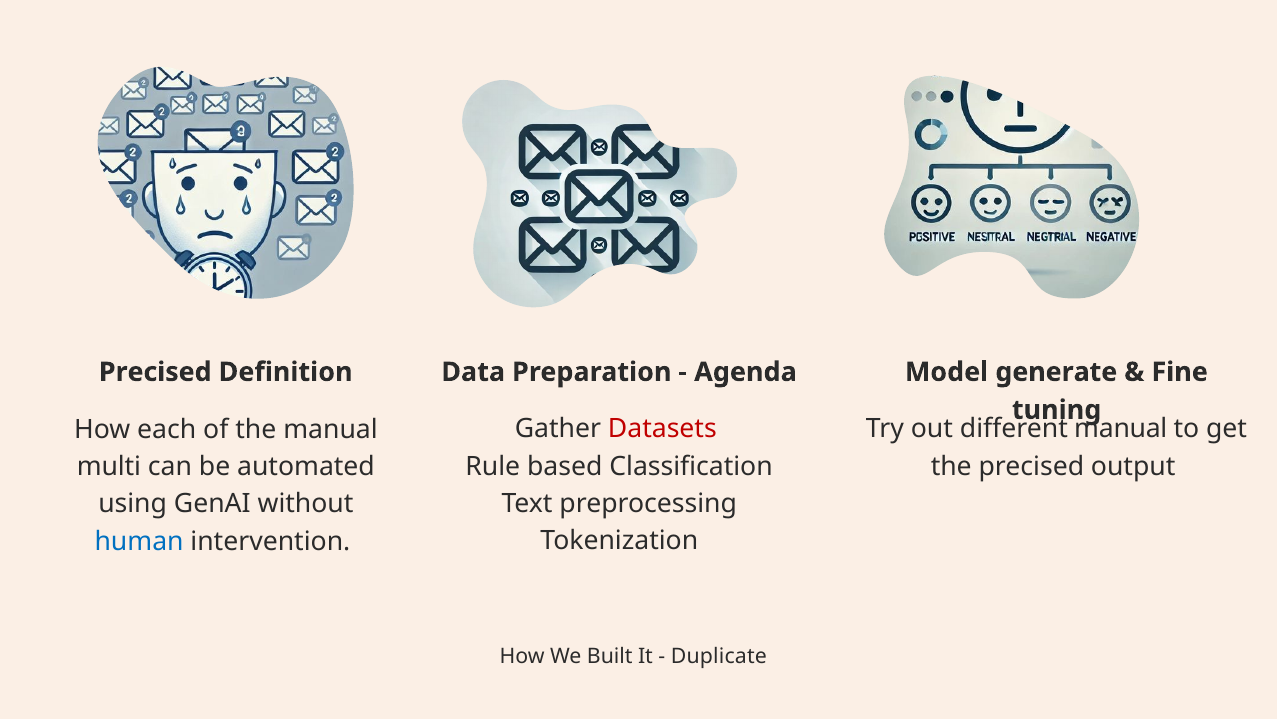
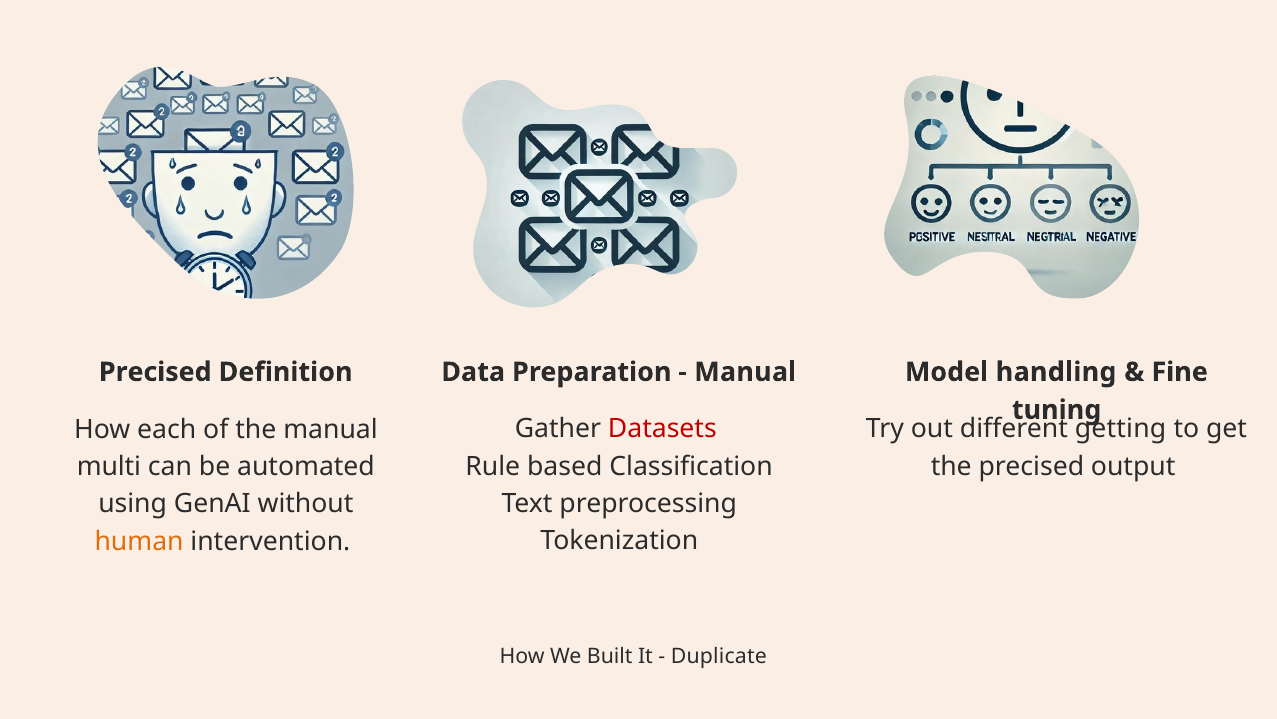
Agenda: Agenda -> Manual (745, 372)
generate: generate -> handling (1056, 372)
different manual: manual -> getting (1121, 429)
human colour: blue -> orange (139, 541)
